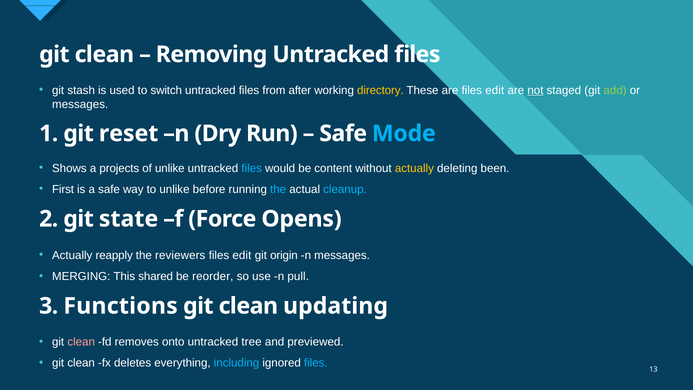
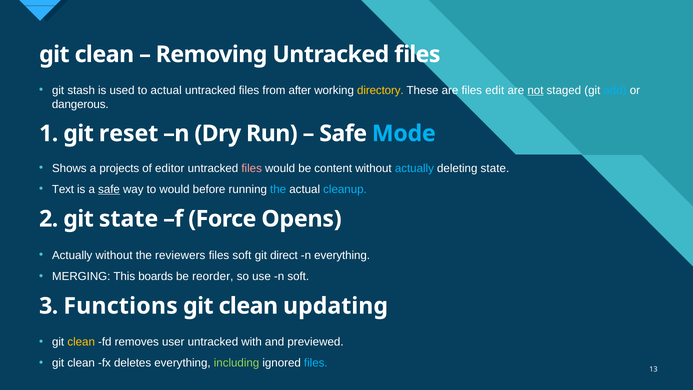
to switch: switch -> actual (166, 90)
add colour: light green -> light blue (615, 90)
messages: messages -> dangerous (80, 104)
of unlike: unlike -> editor (170, 168)
files colour: light blue -> pink (252, 168)
actually colour: yellow -> light blue (414, 168)
deleting been: been -> state (495, 168)
First: First -> Text (63, 189)
safe underline: none -> present (109, 189)
to unlike: unlike -> would (175, 189)
Actually reapply: reapply -> without (114, 255)
edit: edit -> soft (242, 255)
origin: origin -> direct (284, 255)
n messages: messages -> everything (342, 255)
shared: shared -> boards (156, 276)
n pull: pull -> soft (298, 276)
clean colour: pink -> yellow (81, 342)
onto: onto -> user (173, 342)
tree: tree -> with (252, 342)
including colour: light blue -> light green (237, 363)
